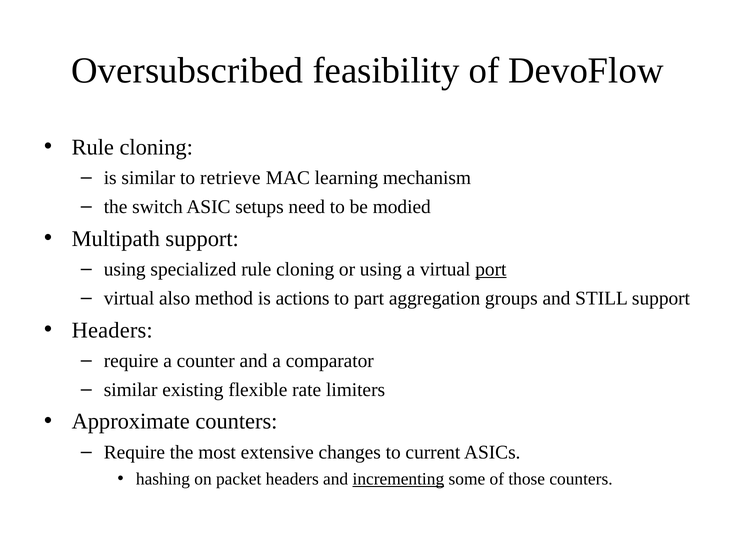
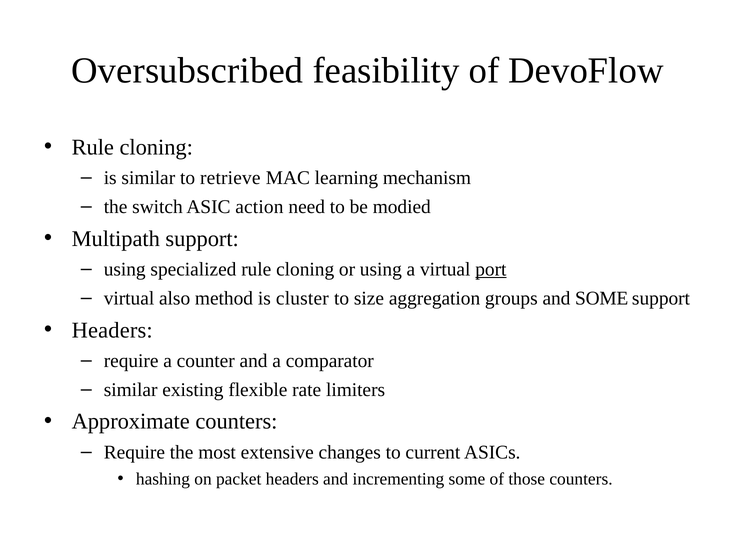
setups: setups -> action (259, 207)
actions: actions -> cluster (302, 298)
part: part -> size (369, 298)
and STILL: STILL -> SOME (602, 298)
incrementing underline: present -> none (398, 479)
